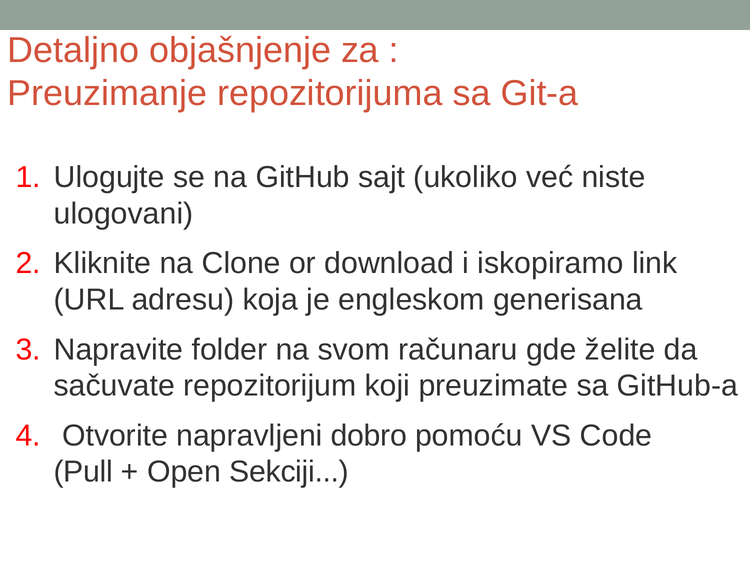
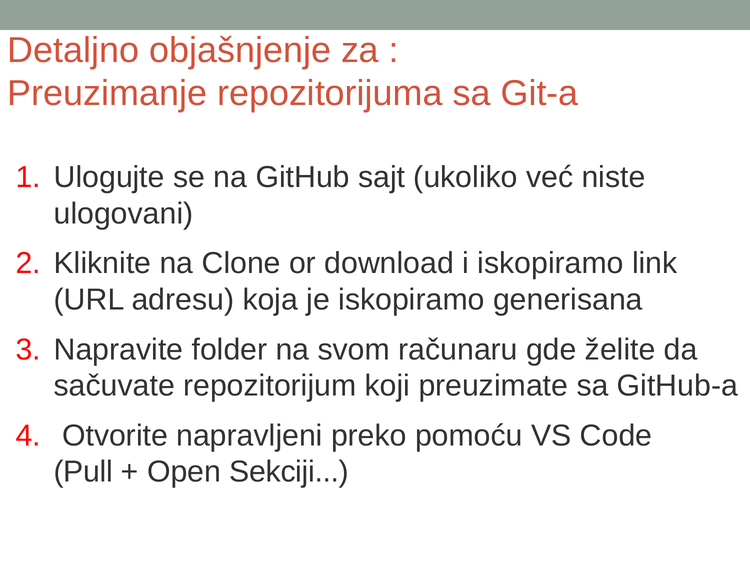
je engleskom: engleskom -> iskopiramo (411, 299)
dobro: dobro -> preko (369, 435)
